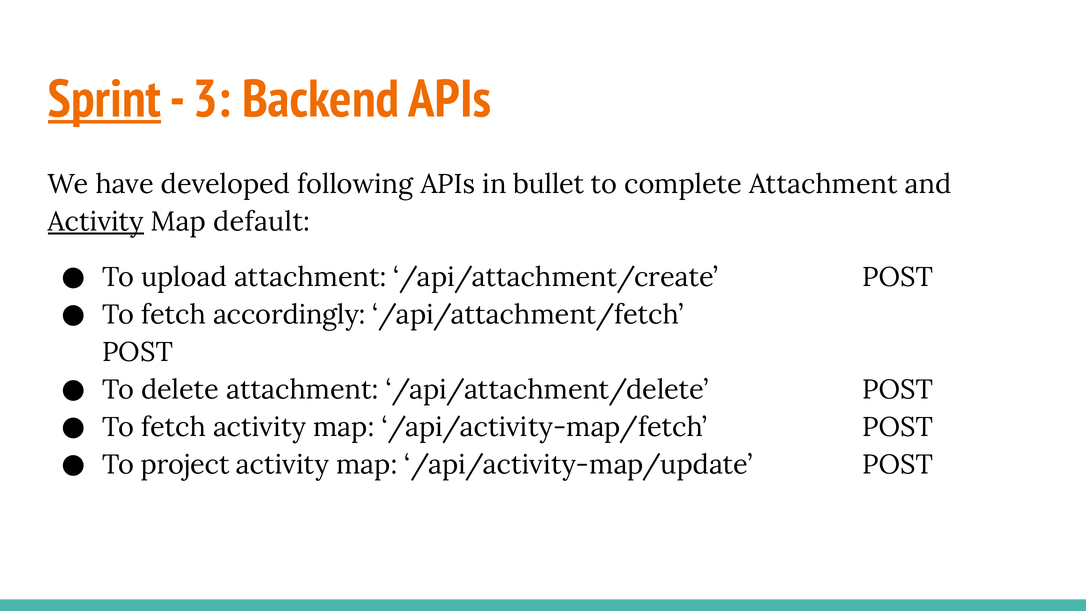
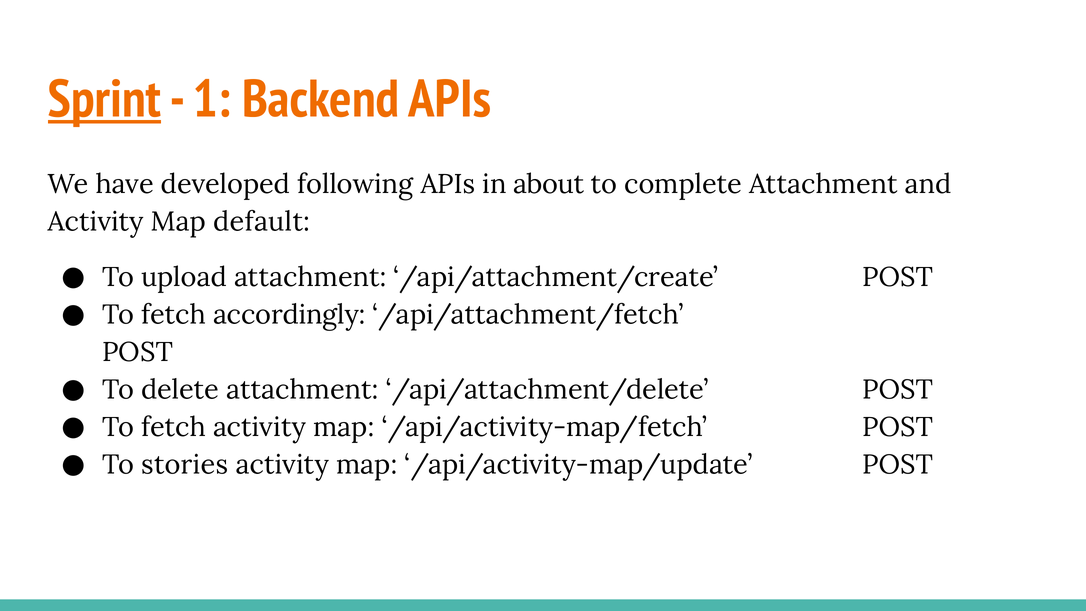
3: 3 -> 1 (212, 99)
bullet: bullet -> about (549, 184)
Activity underline: present -> none (96, 222)
project: project -> stories (185, 465)
